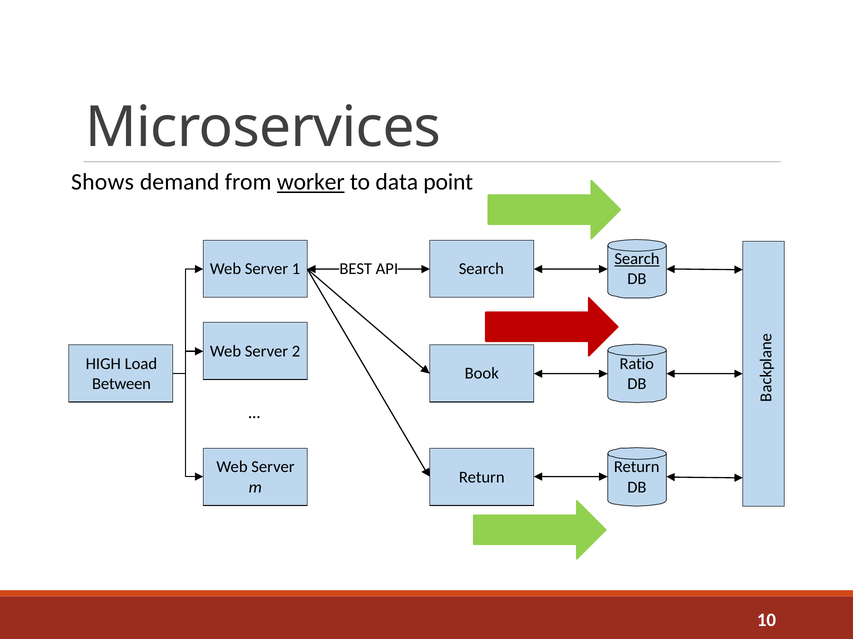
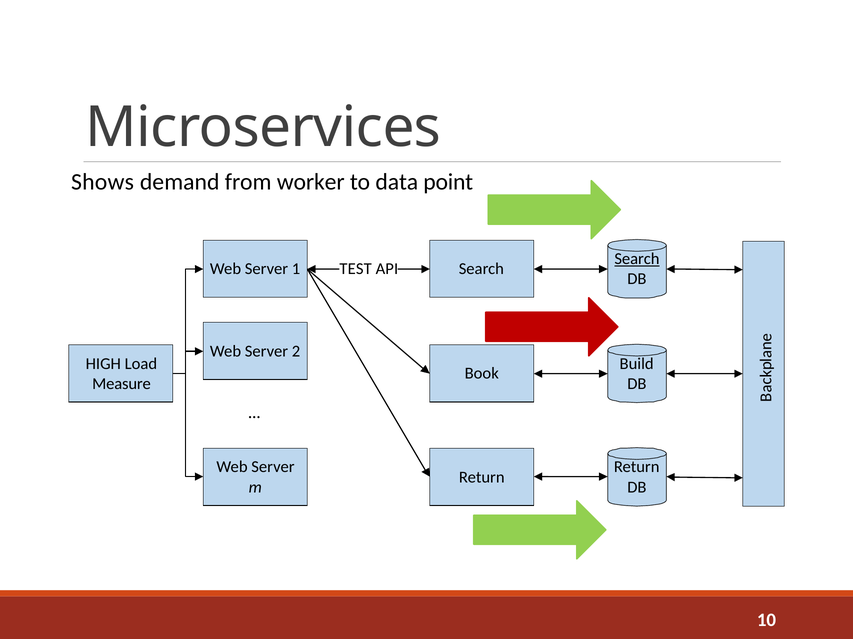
worker underline: present -> none (311, 182)
BEST: BEST -> TEST (356, 269)
Ratio: Ratio -> Build (637, 364)
Between: Between -> Measure (122, 384)
